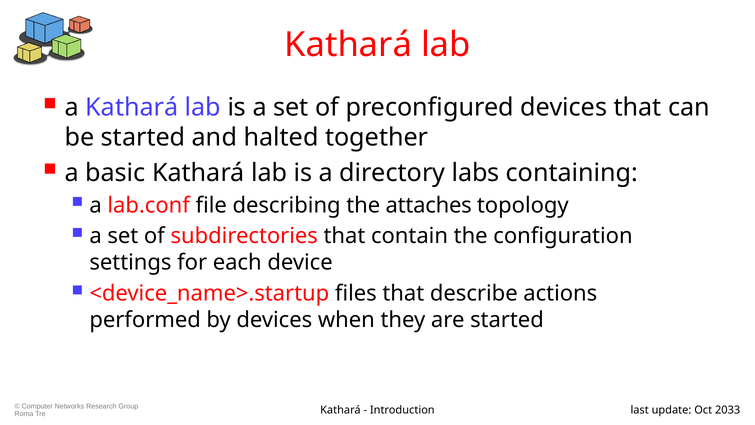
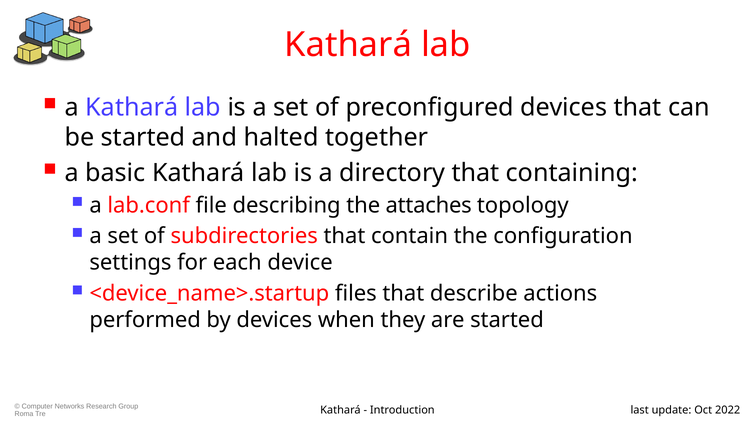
directory labs: labs -> that (476, 173)
2033: 2033 -> 2022 (728, 410)
